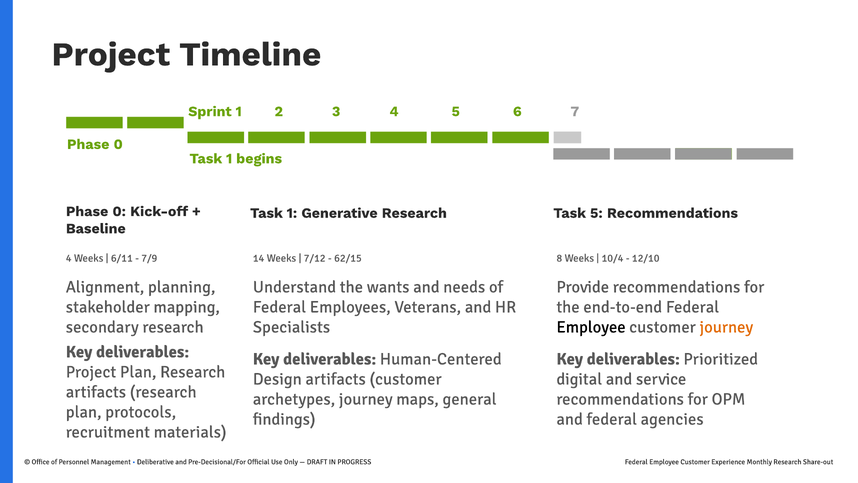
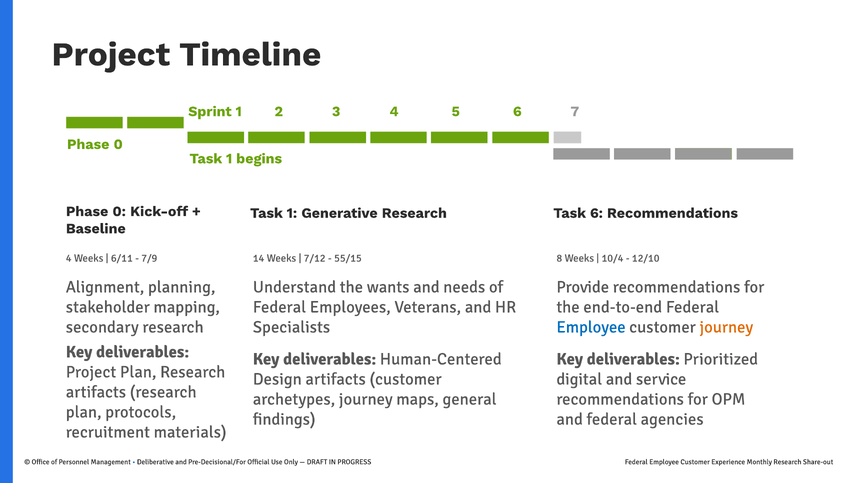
Task 5: 5 -> 6 (596, 213)
62/15: 62/15 -> 55/15 (348, 258)
Employee colour: black -> blue (591, 327)
